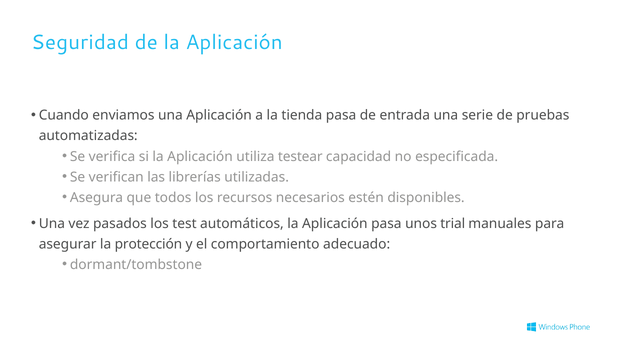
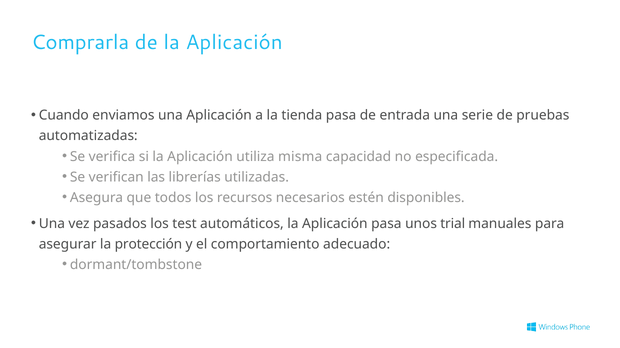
Seguridad: Seguridad -> Comprarla (80, 42)
testear: testear -> misma (300, 157)
